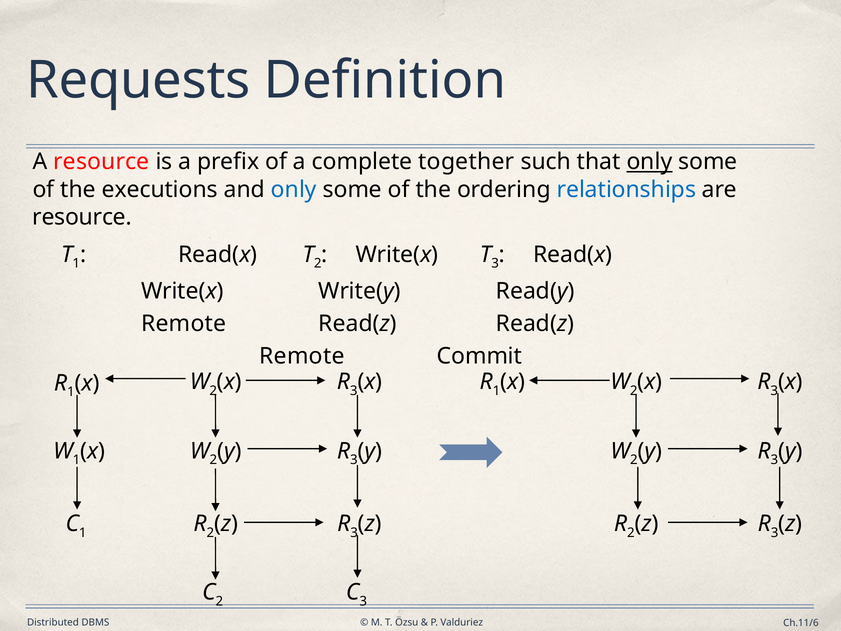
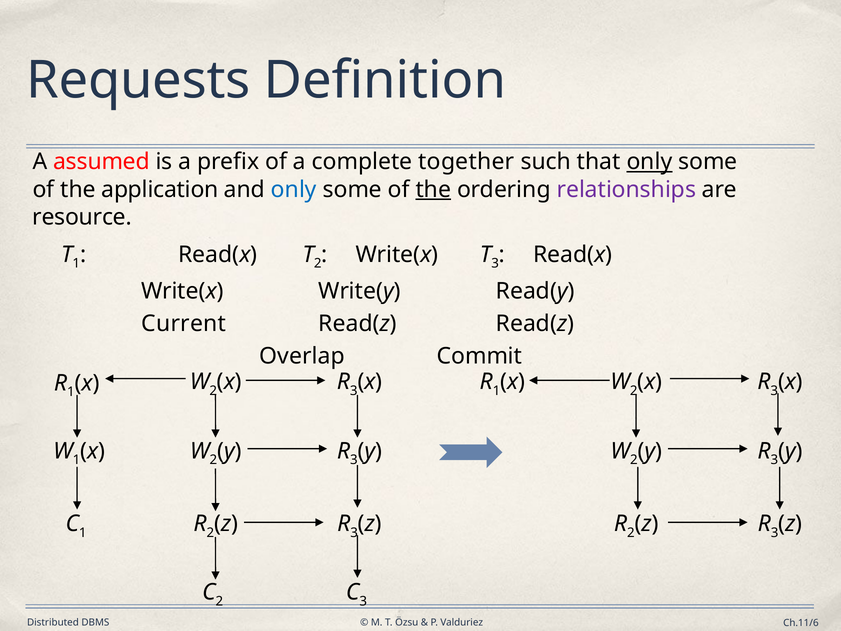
A resource: resource -> assumed (102, 162)
executions: executions -> application (160, 189)
the underline: none -> present (433, 189)
relationships colour: blue -> purple (626, 189)
Remote: Remote -> Current (184, 323)
Remote: Remote -> Overlap (302, 356)
